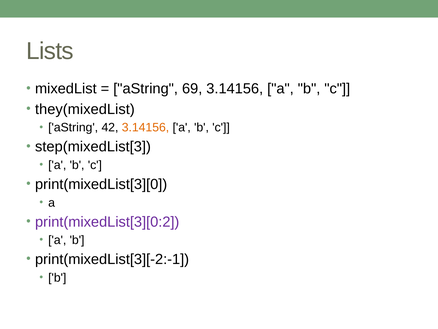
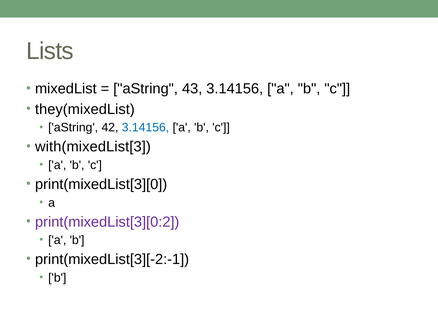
69: 69 -> 43 (192, 89)
3.14156 colour: orange -> blue (145, 127)
step(mixedList[3: step(mixedList[3 -> with(mixedList[3 (93, 147)
